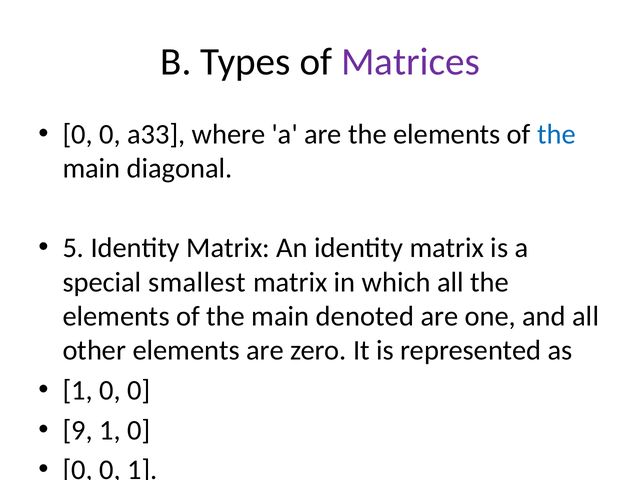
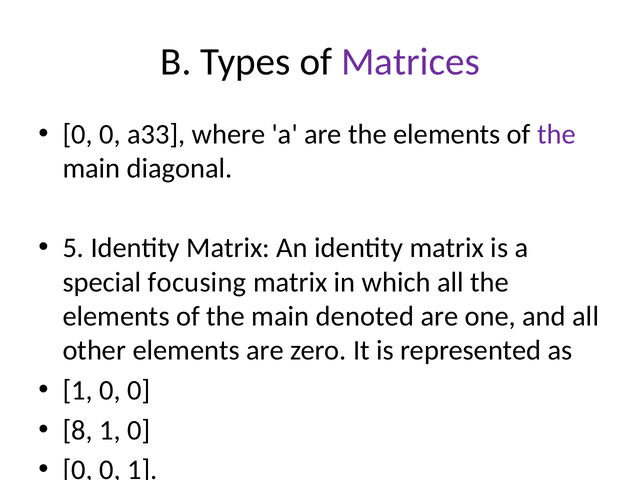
the colour: blue -> purple (556, 134)
smallest: smallest -> focusing (197, 283)
9: 9 -> 8 (78, 431)
